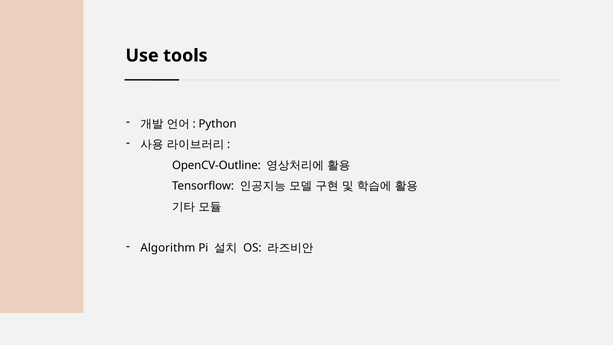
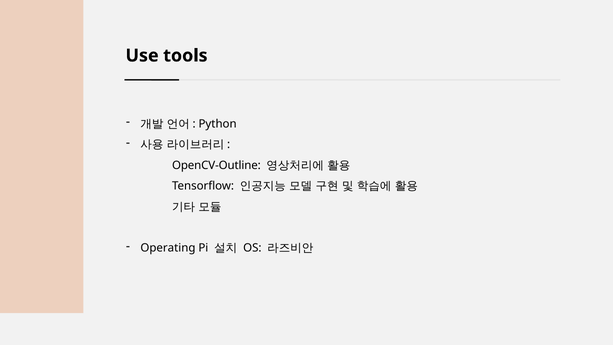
Algorithm: Algorithm -> Operating (168, 248)
